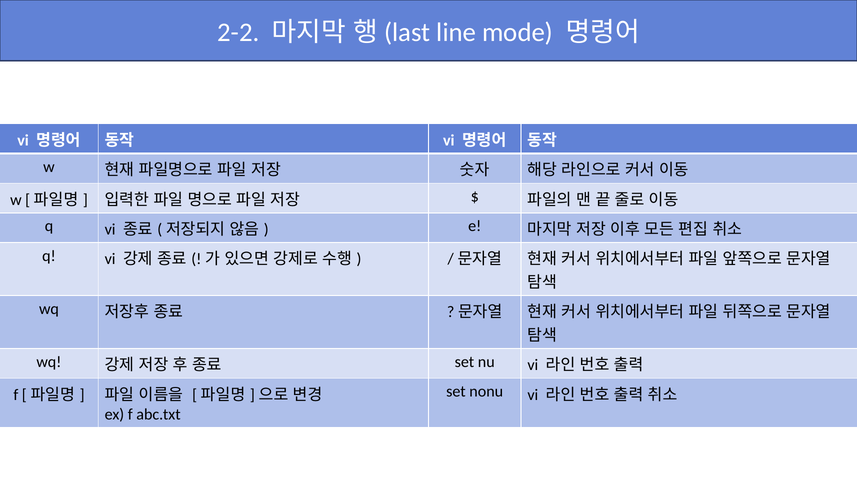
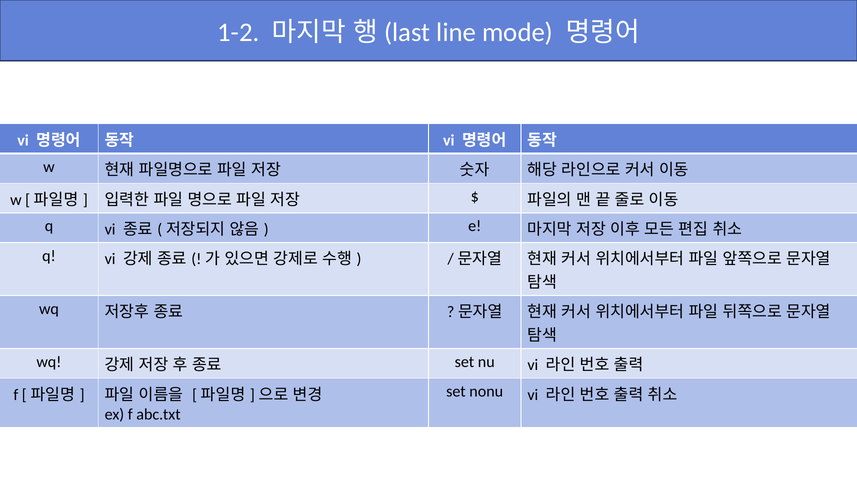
2-2: 2-2 -> 1-2 (238, 32)
